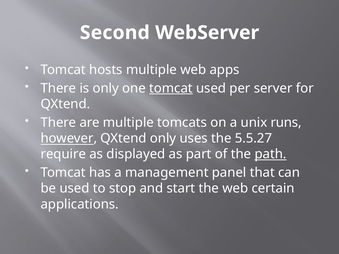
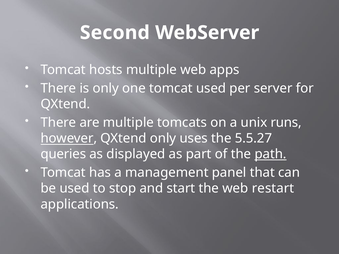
tomcat underline: present -> none (171, 88)
require: require -> queries (63, 154)
certain: certain -> restart (273, 189)
